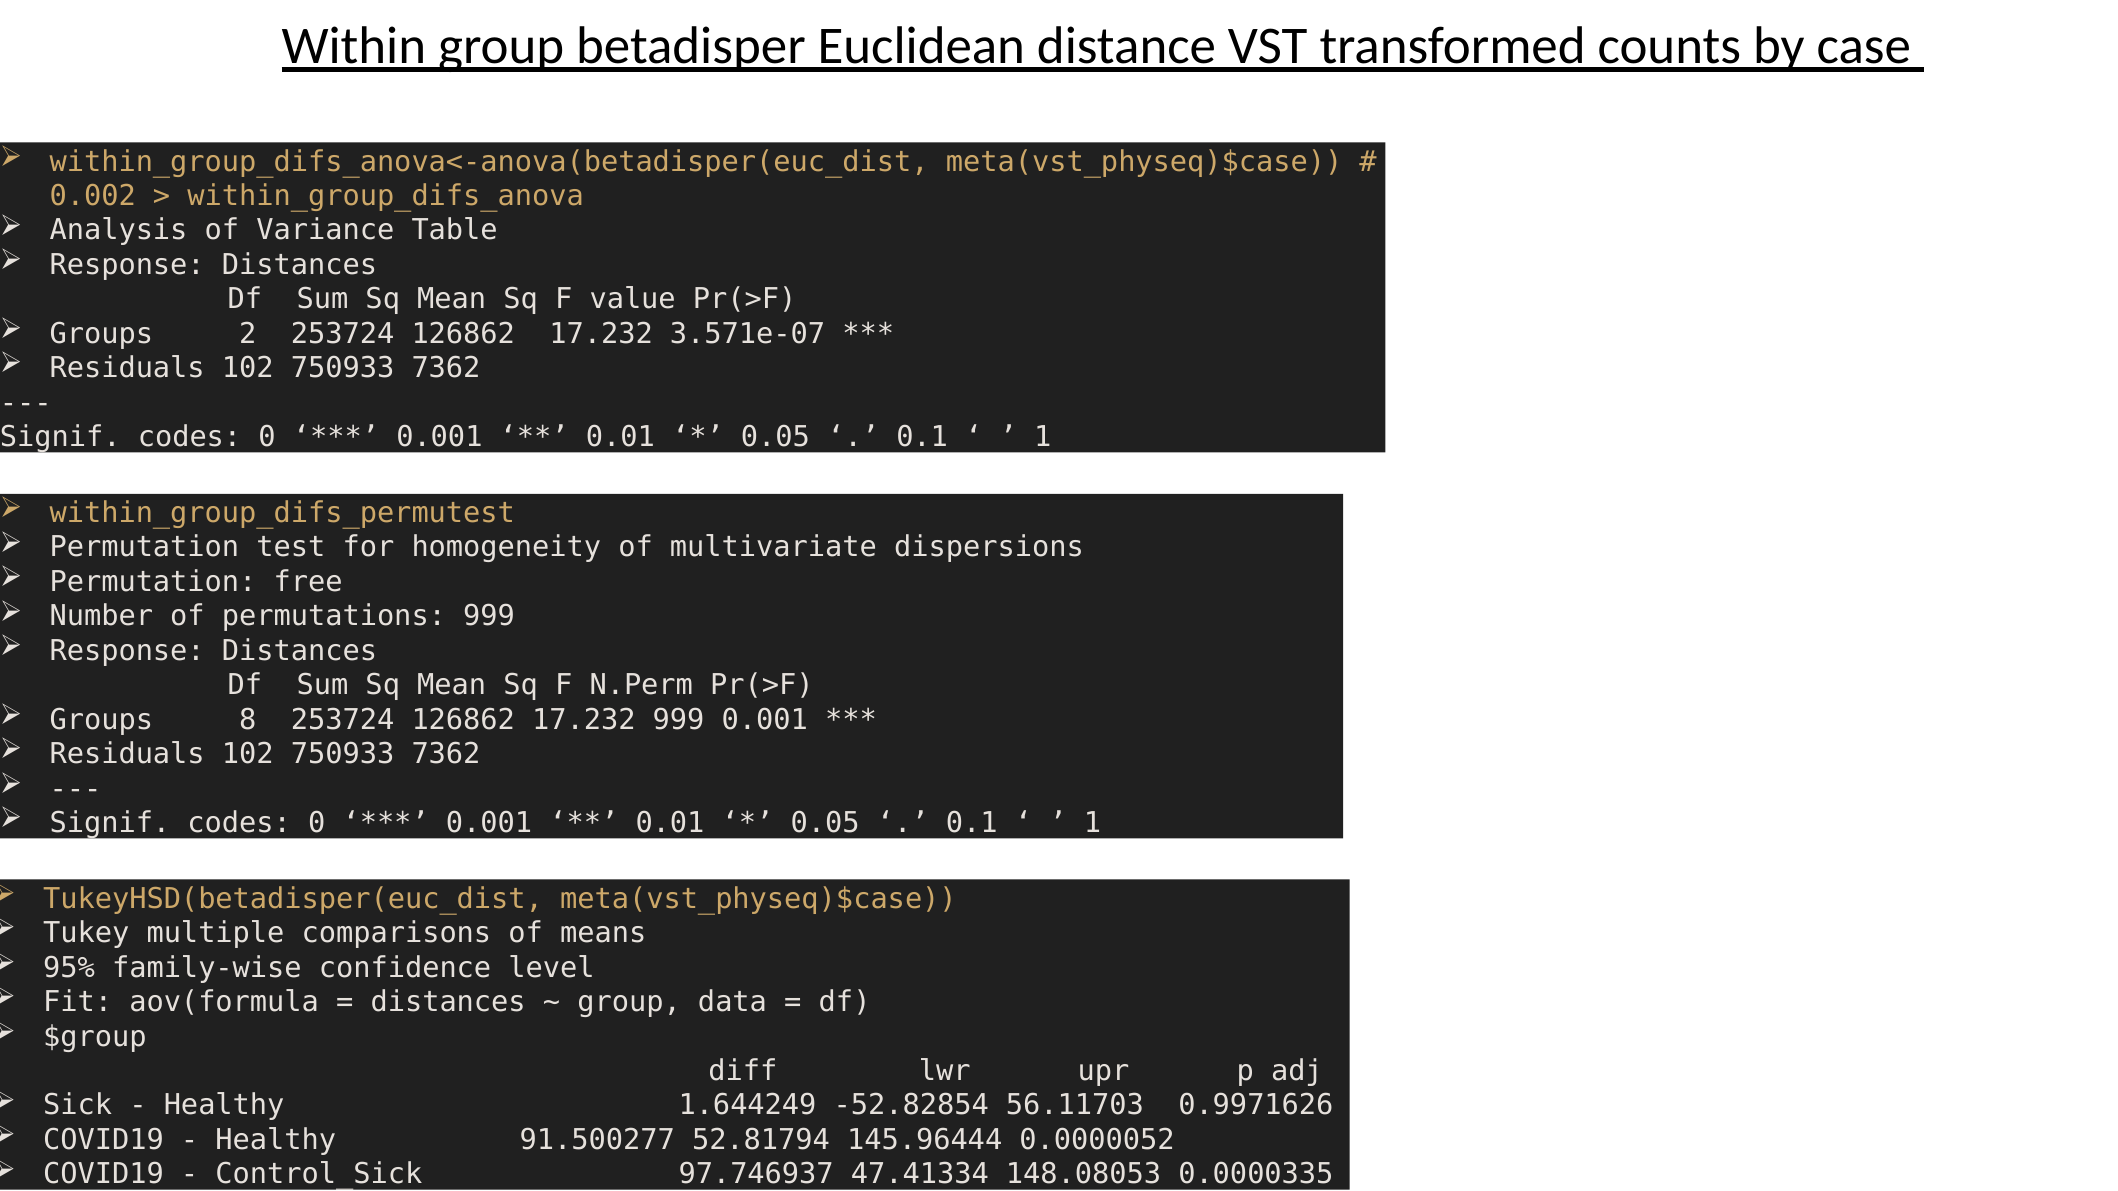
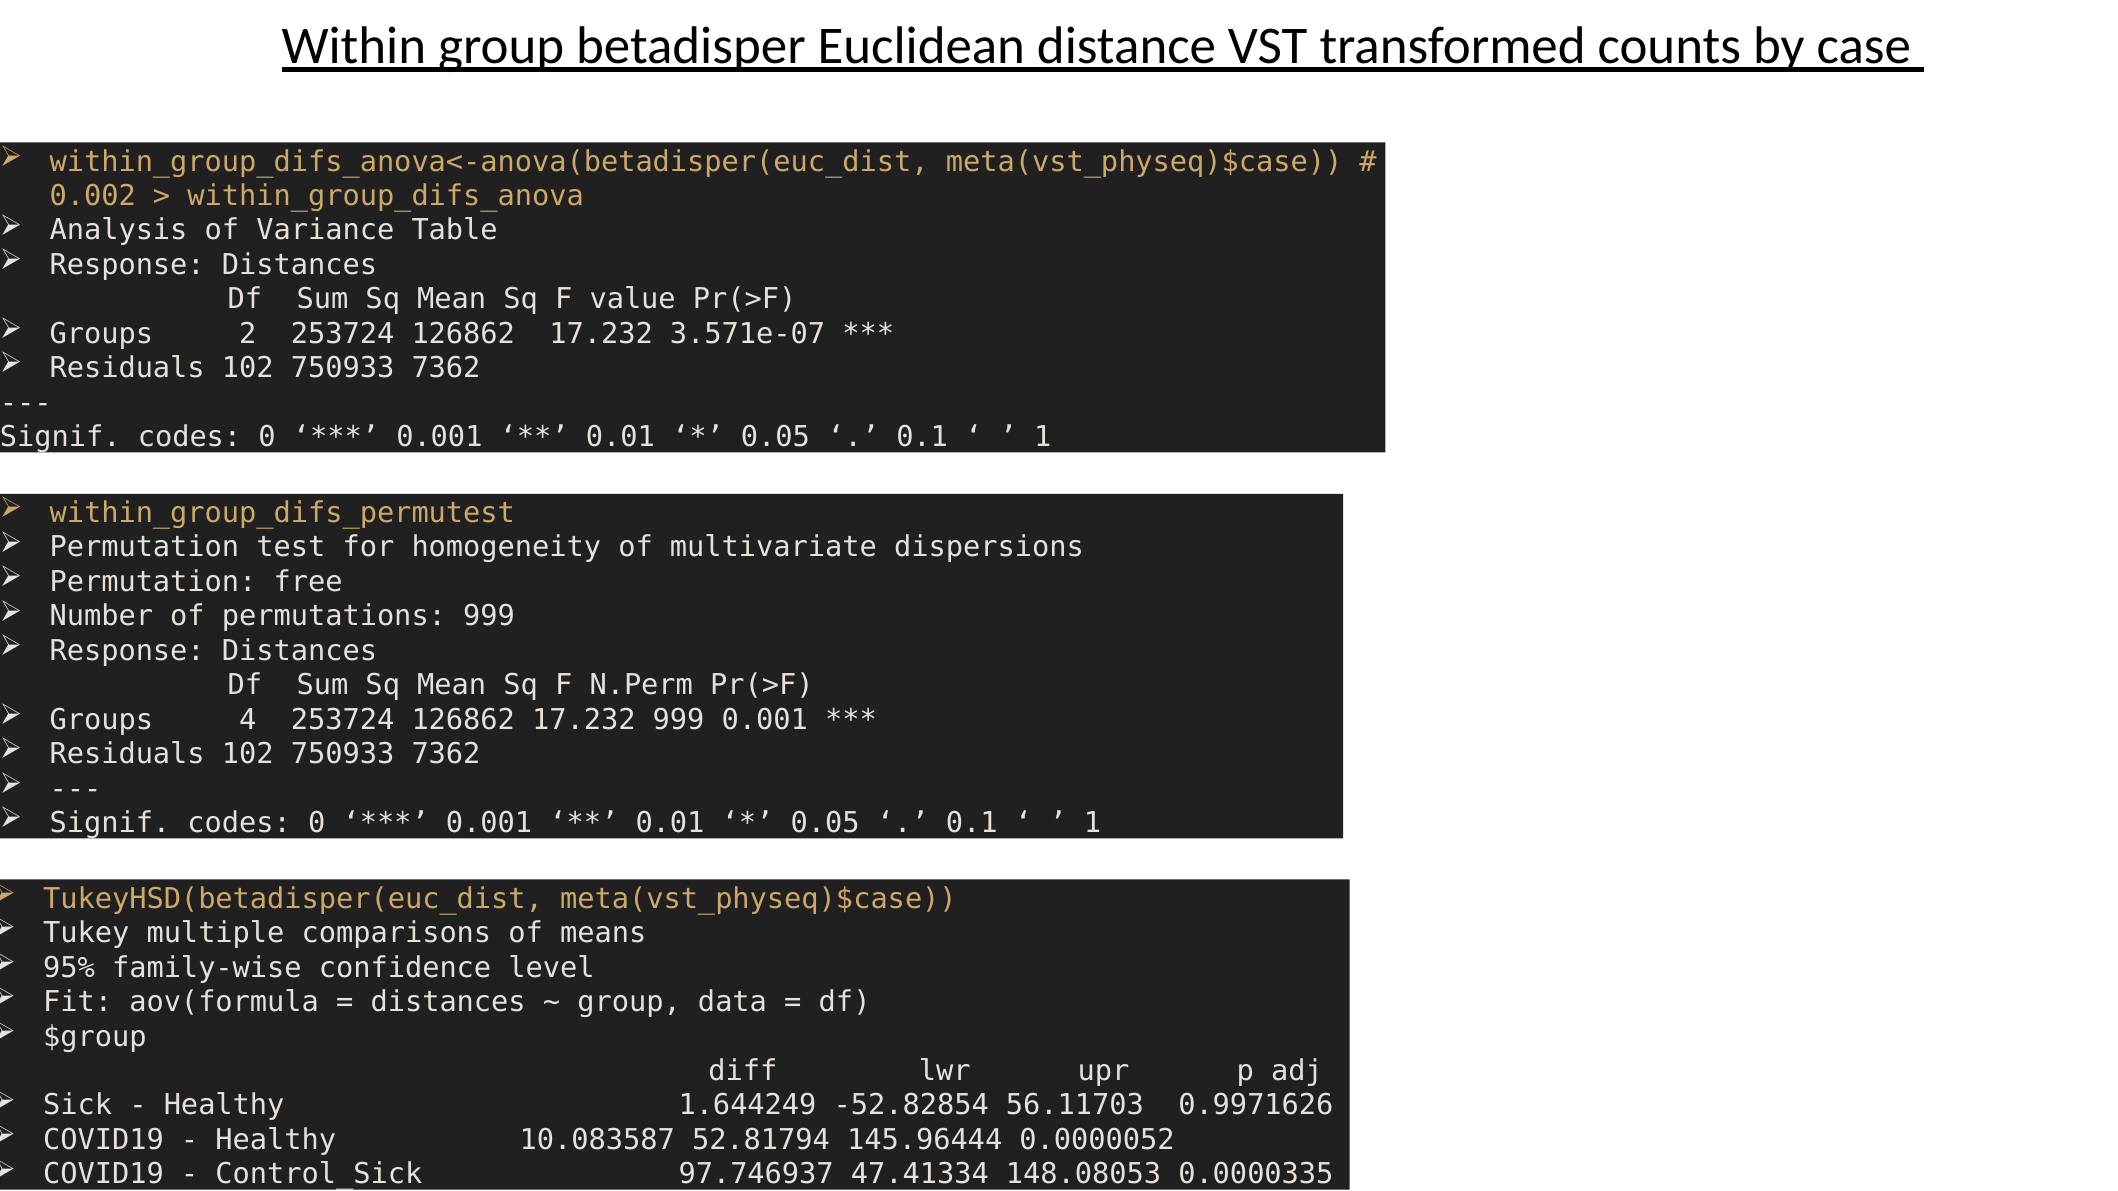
8: 8 -> 4 (248, 720)
91.500277: 91.500277 -> 10.083587 (597, 1140)
